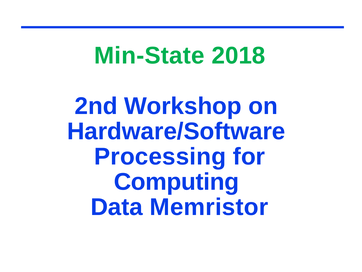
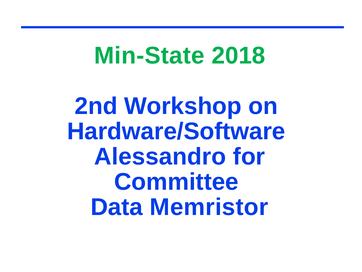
Processing: Processing -> Alessandro (160, 156)
Computing: Computing -> Committee (176, 182)
